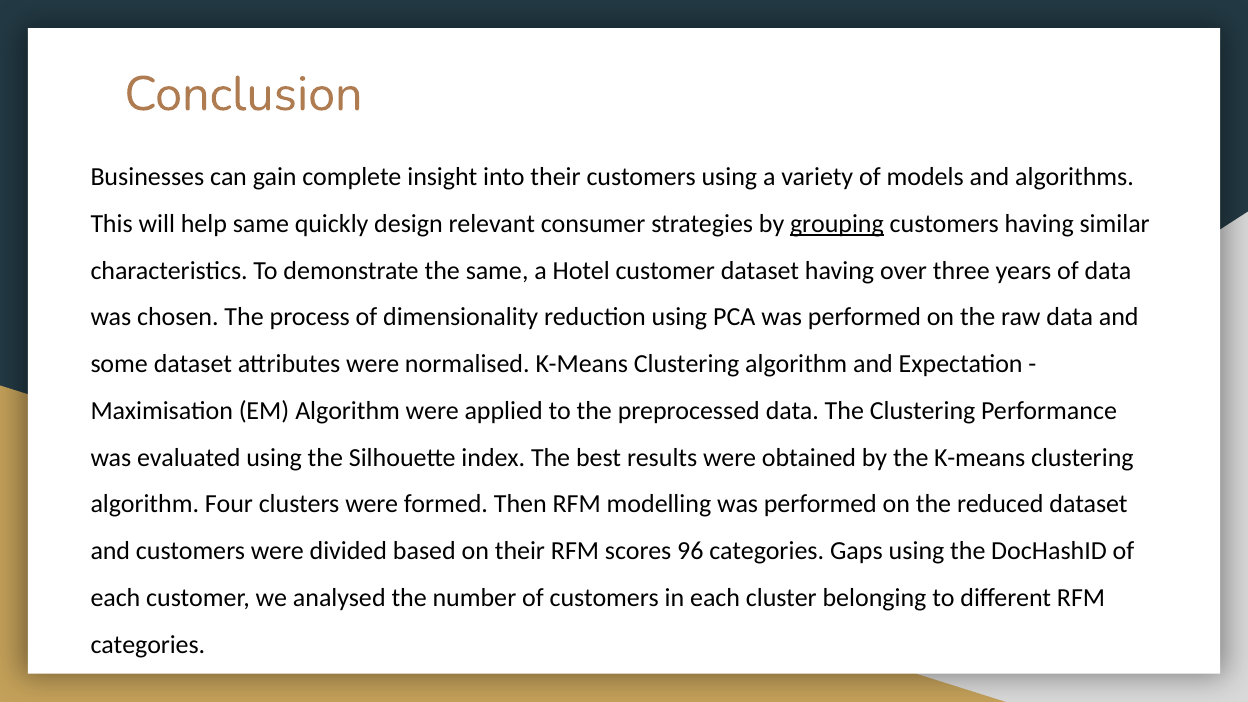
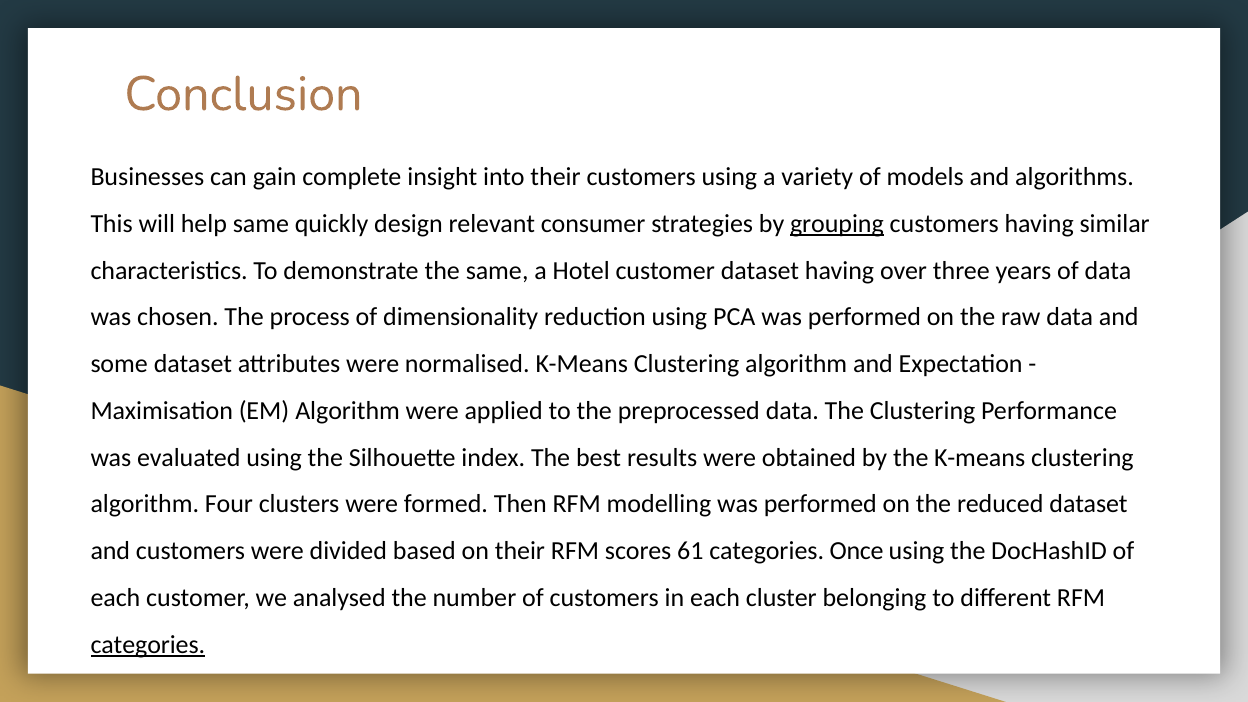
96: 96 -> 61 (690, 551)
Gaps: Gaps -> Once (857, 551)
categories underline: none -> present (148, 645)
